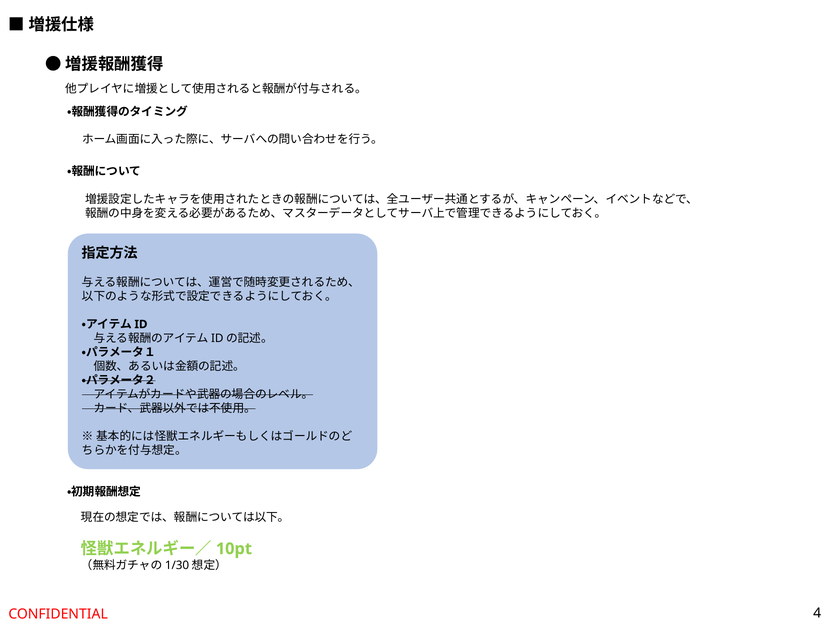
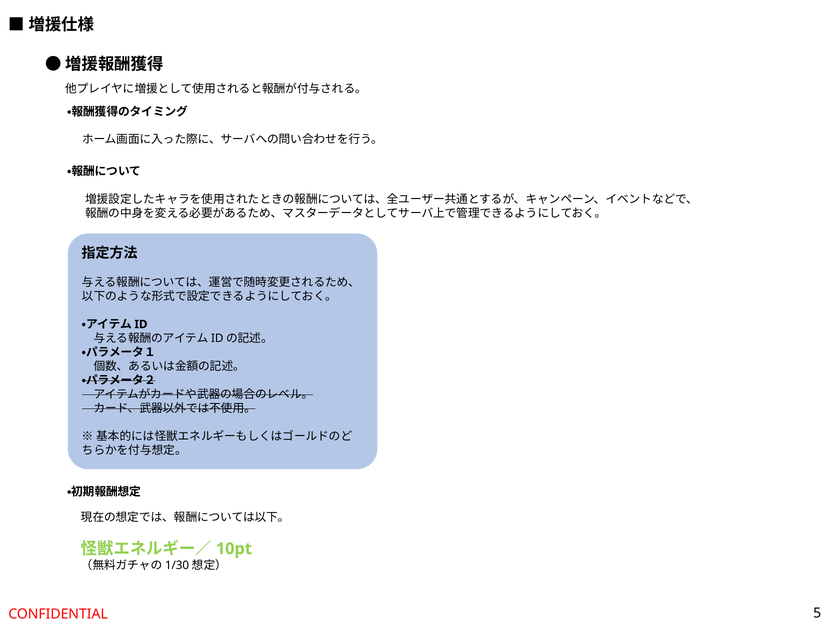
4: 4 -> 5 (817, 613)
